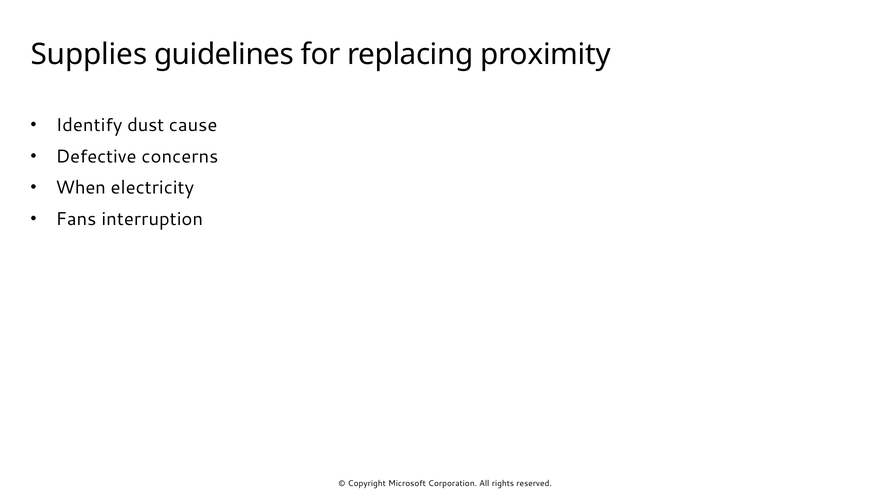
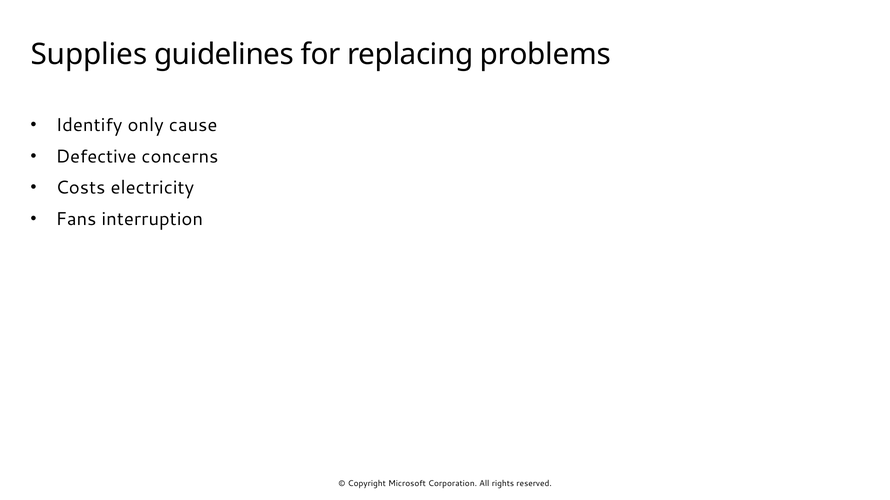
proximity: proximity -> problems (545, 55)
dust: dust -> only (146, 125)
When: When -> Costs (81, 188)
